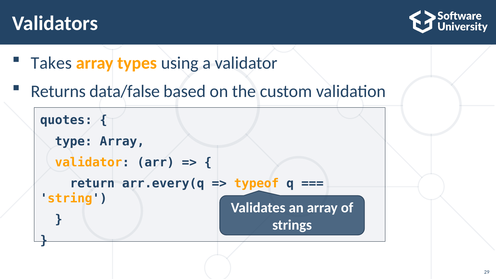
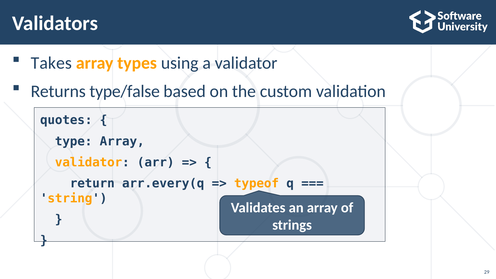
data/false: data/false -> type/false (125, 91)
